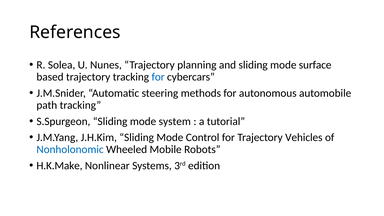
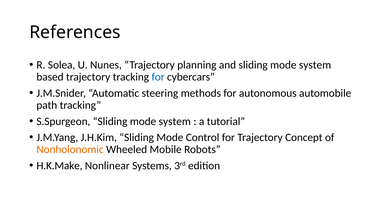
and sliding mode surface: surface -> system (315, 65)
Vehicles: Vehicles -> Concept (304, 137)
Nonholonomic colour: blue -> orange (70, 150)
